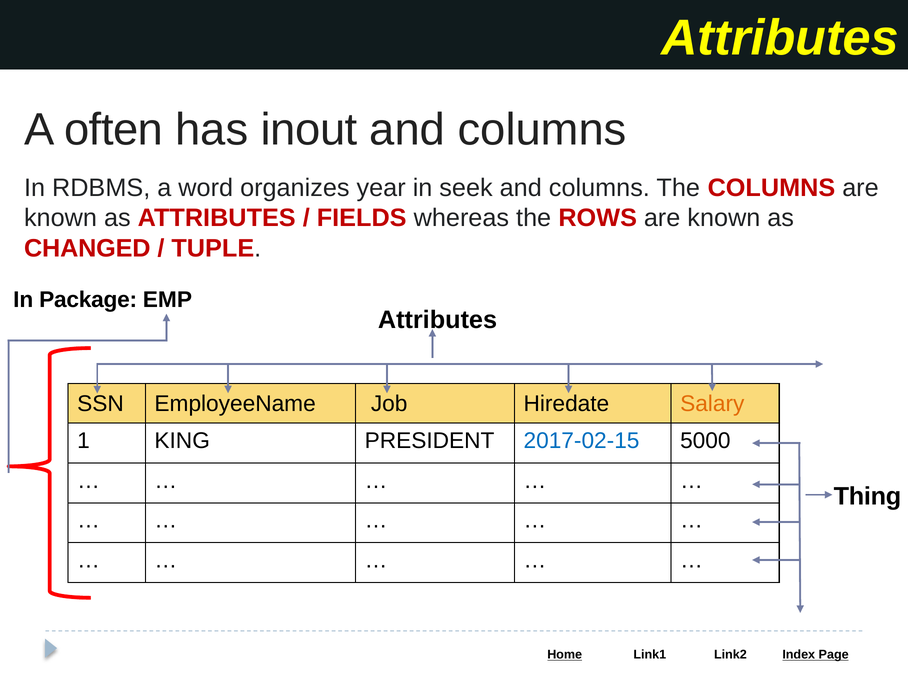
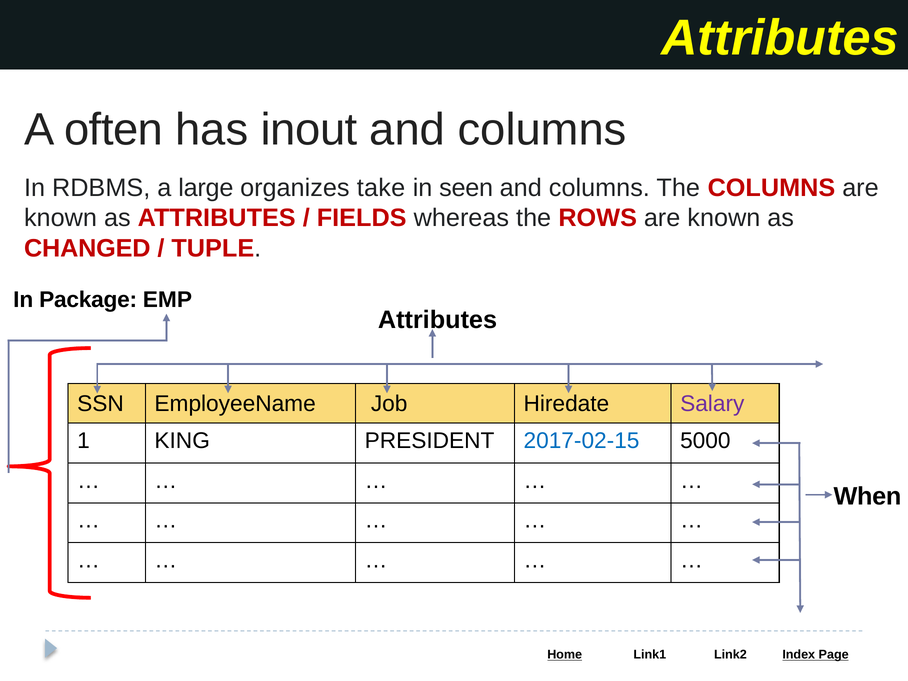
word: word -> large (206, 188)
year: year -> take (381, 188)
seek: seek -> seen (466, 188)
Salary colour: orange -> purple (712, 404)
Thing: Thing -> When (867, 496)
